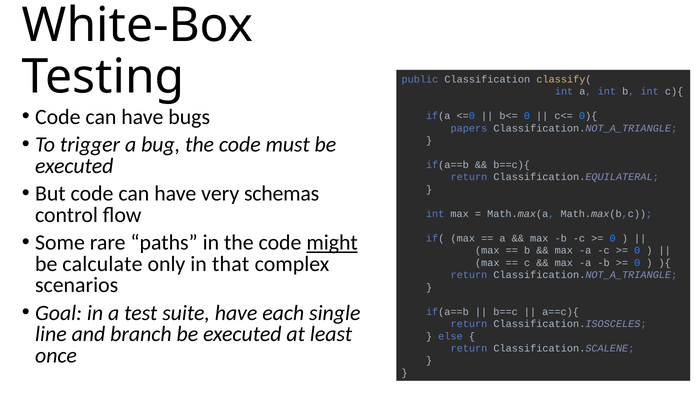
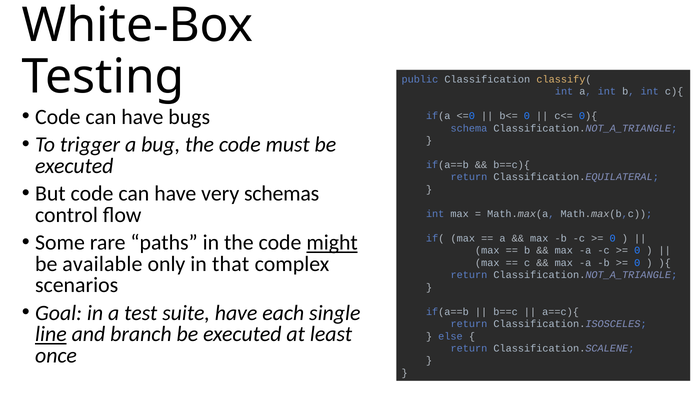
papers: papers -> schema (469, 128)
calculate: calculate -> available (102, 264)
line underline: none -> present (51, 334)
